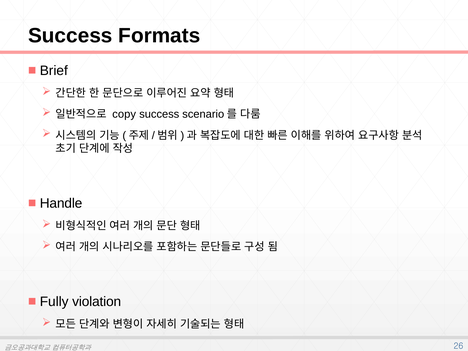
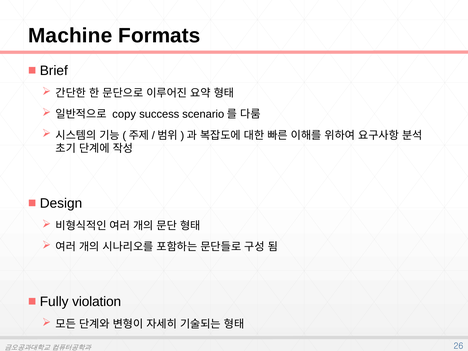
Success: Success -> Machine (70, 36)
Handle: Handle -> Design (61, 203)
